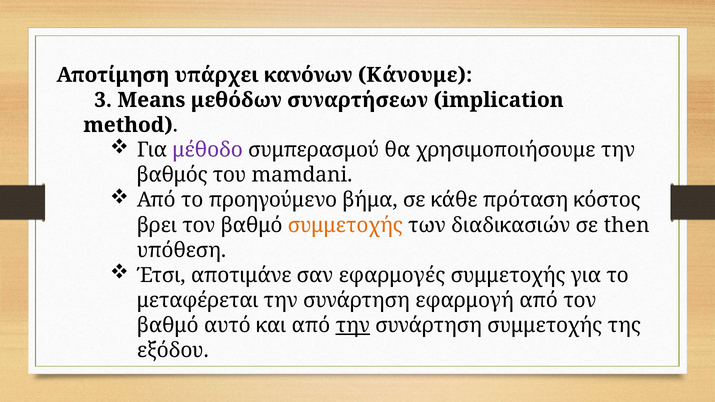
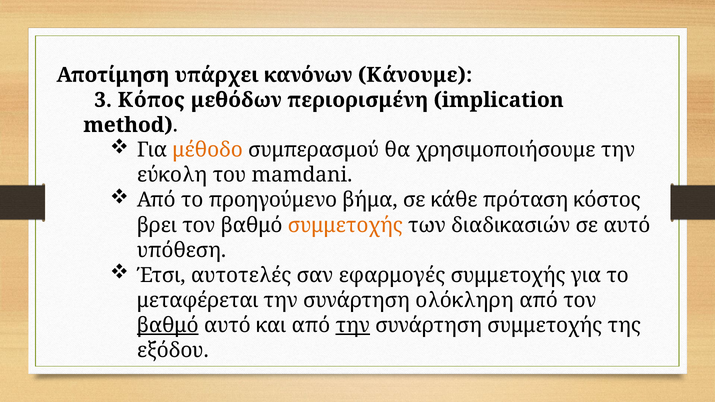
Means: Means -> Κόπος (151, 100)
συναρτήσεων: συναρτήσεων -> περιορισμένη (358, 100)
μέθοδο colour: purple -> orange (208, 150)
βαθμός: βαθμός -> εύκολη (172, 175)
σε then: then -> αυτό (627, 225)
αποτιμάνε: αποτιμάνε -> αυτοτελές (241, 275)
εφαρμογή: εφαρμογή -> ολόκληρη (464, 300)
βαθμό underline: none -> present (168, 325)
